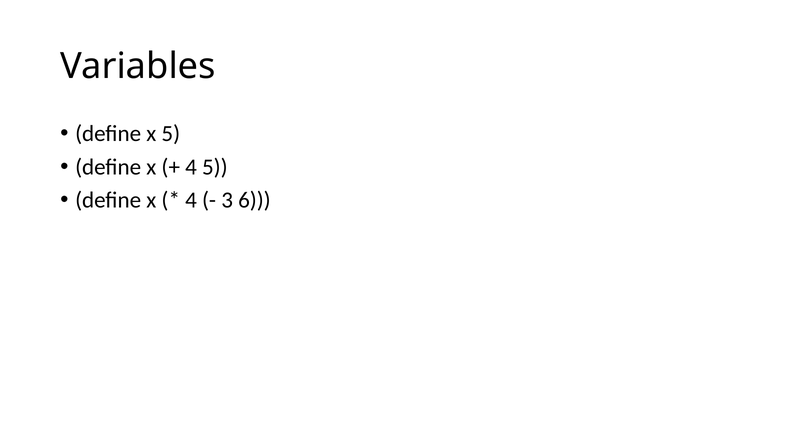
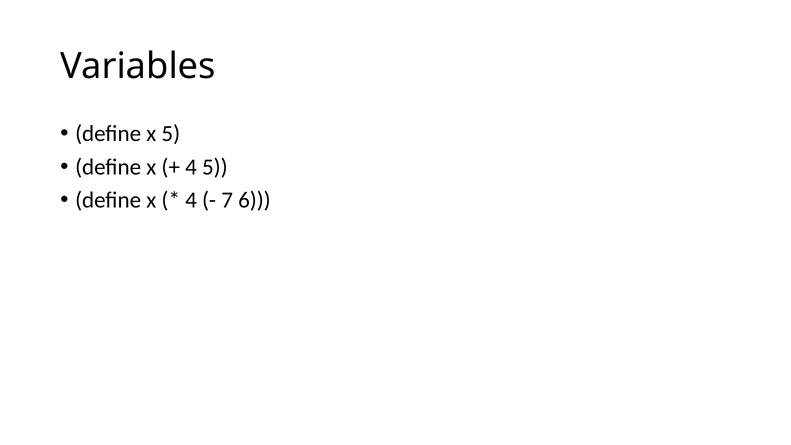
3: 3 -> 7 (227, 200)
